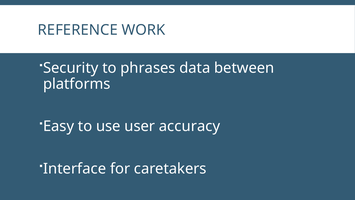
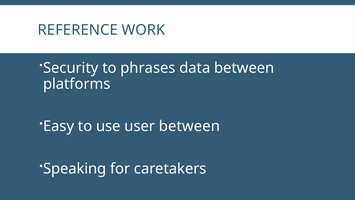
user accuracy: accuracy -> between (190, 126)
Interface: Interface -> Speaking (75, 168)
